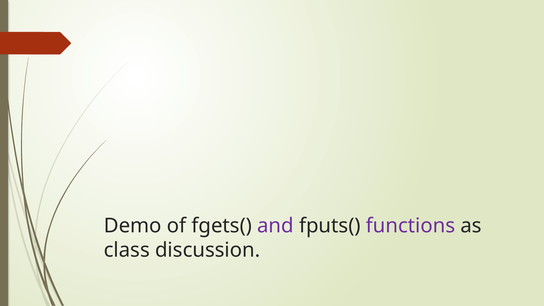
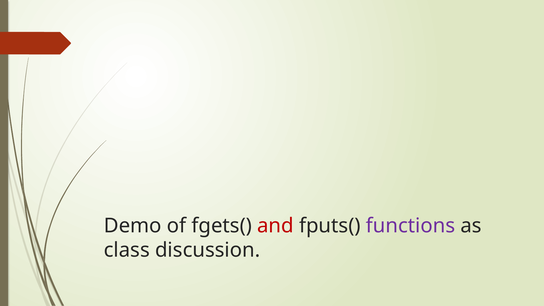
and colour: purple -> red (276, 226)
